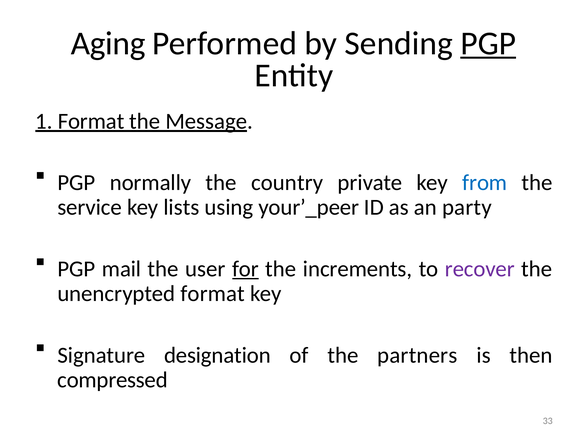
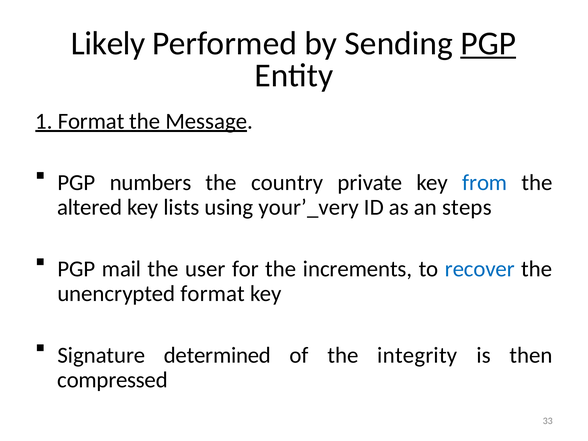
Aging: Aging -> Likely (108, 43)
normally: normally -> numbers (151, 183)
service: service -> altered (90, 207)
your’_peer: your’_peer -> your’_very (309, 207)
party: party -> steps (467, 207)
for underline: present -> none (245, 269)
recover colour: purple -> blue (480, 269)
designation: designation -> determined (217, 355)
partners: partners -> integrity (417, 355)
